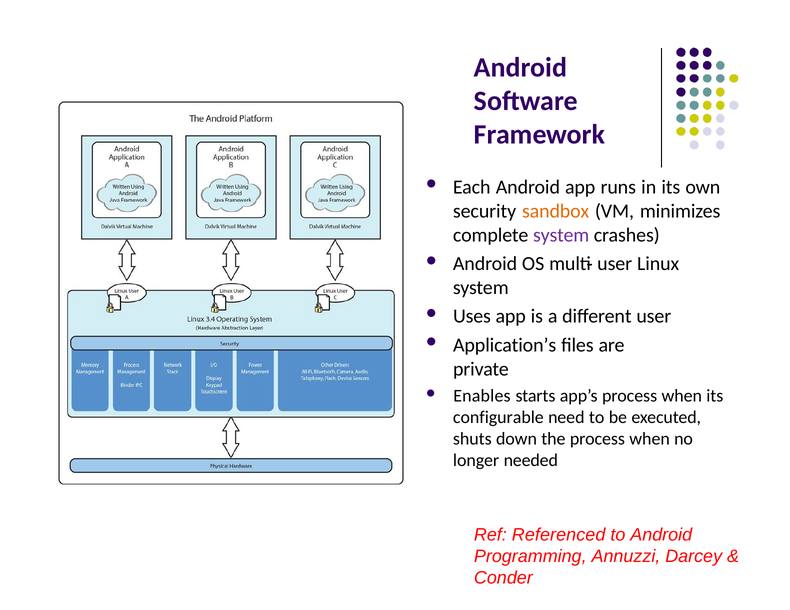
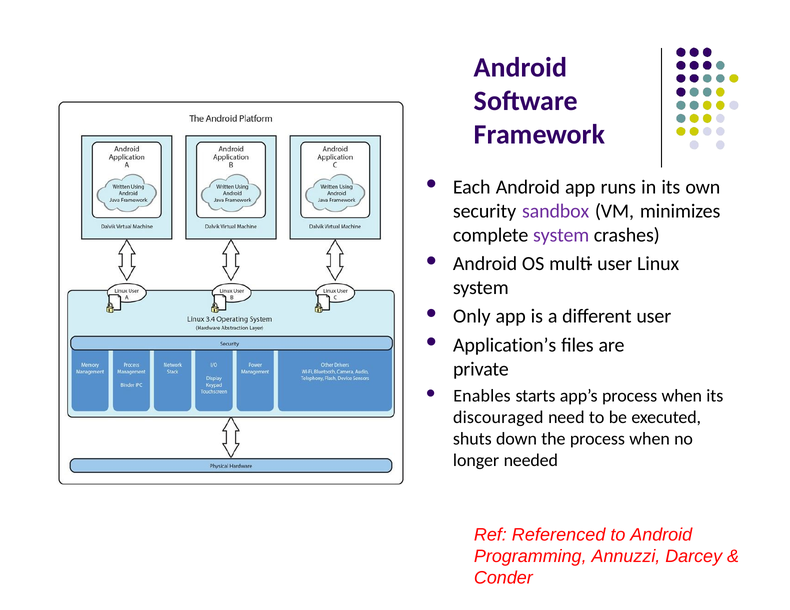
sandbox colour: orange -> purple (556, 211)
Uses: Uses -> Only (472, 317)
configurable: configurable -> discouraged (498, 418)
